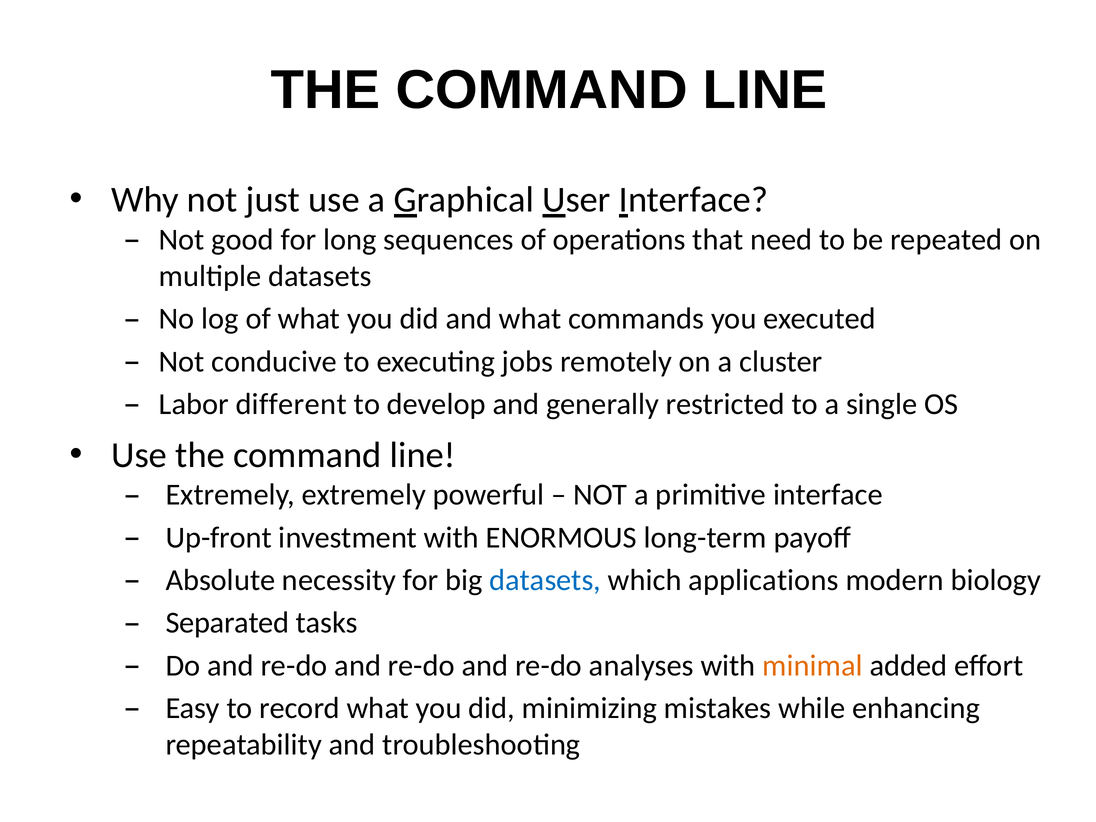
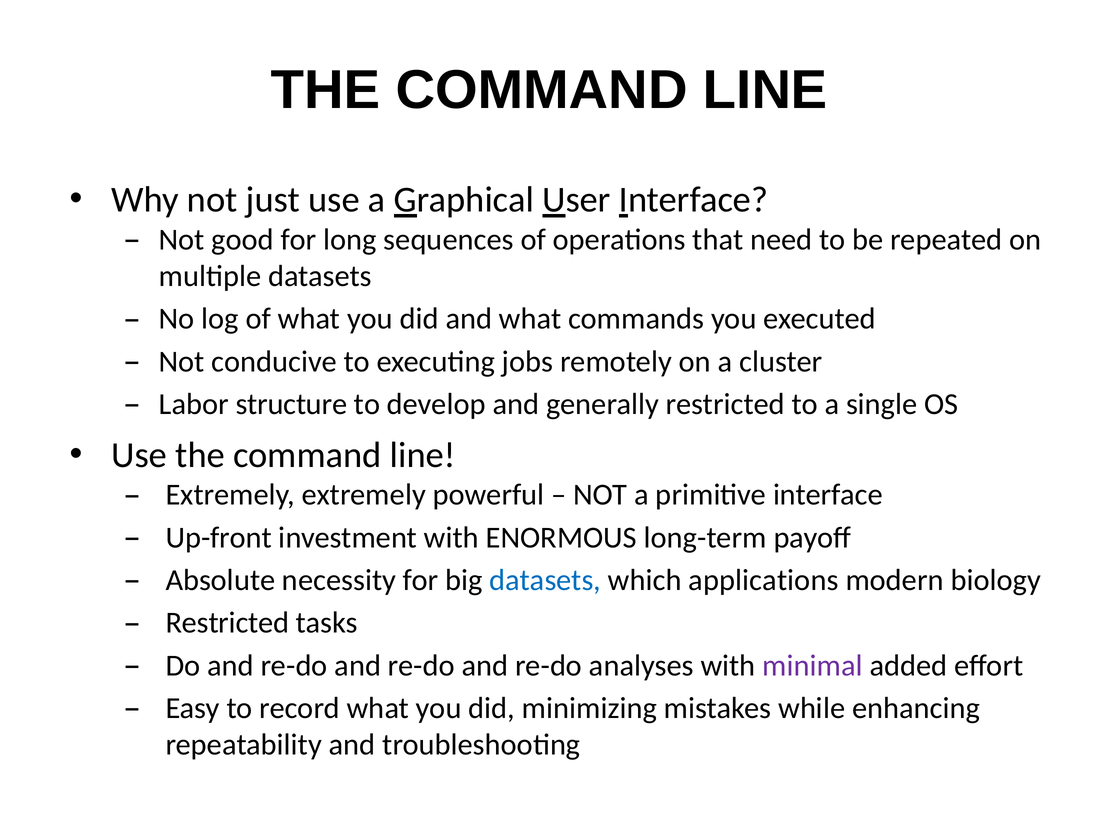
different: different -> structure (291, 404)
Separated: Separated -> Restricted (227, 623)
minimal colour: orange -> purple (813, 665)
